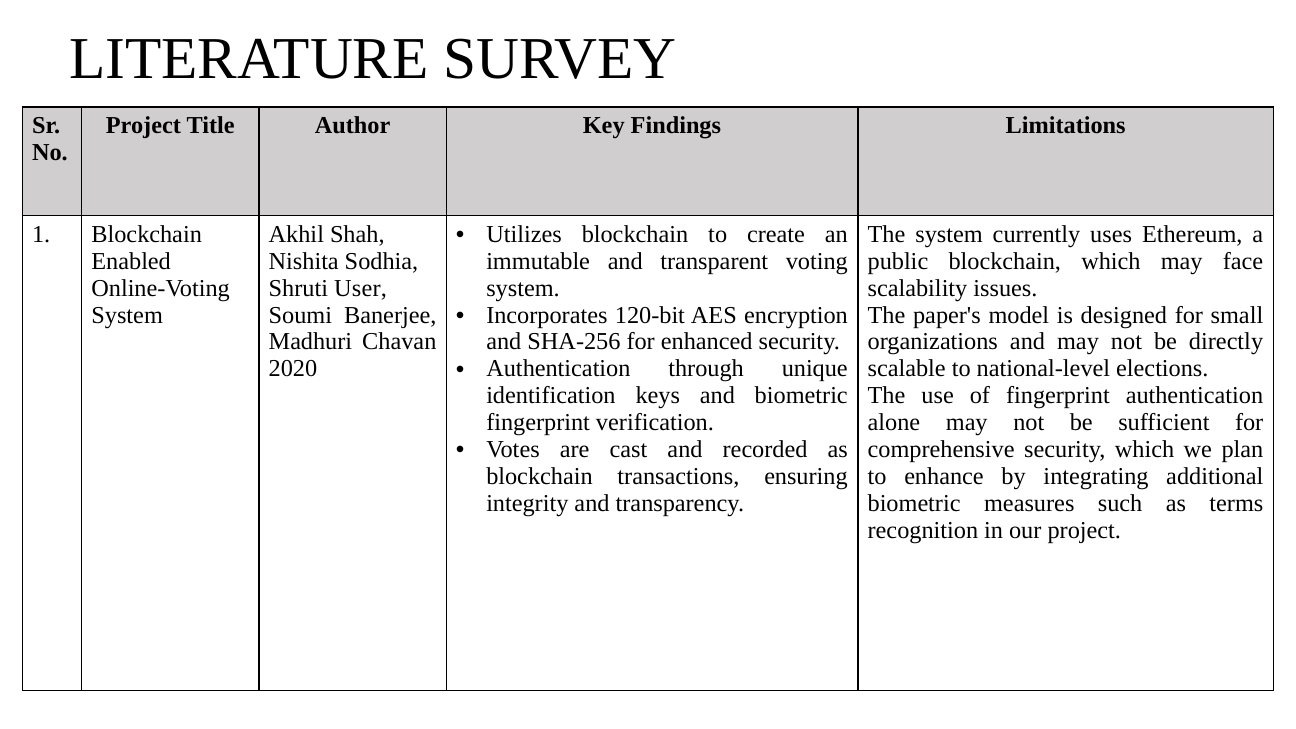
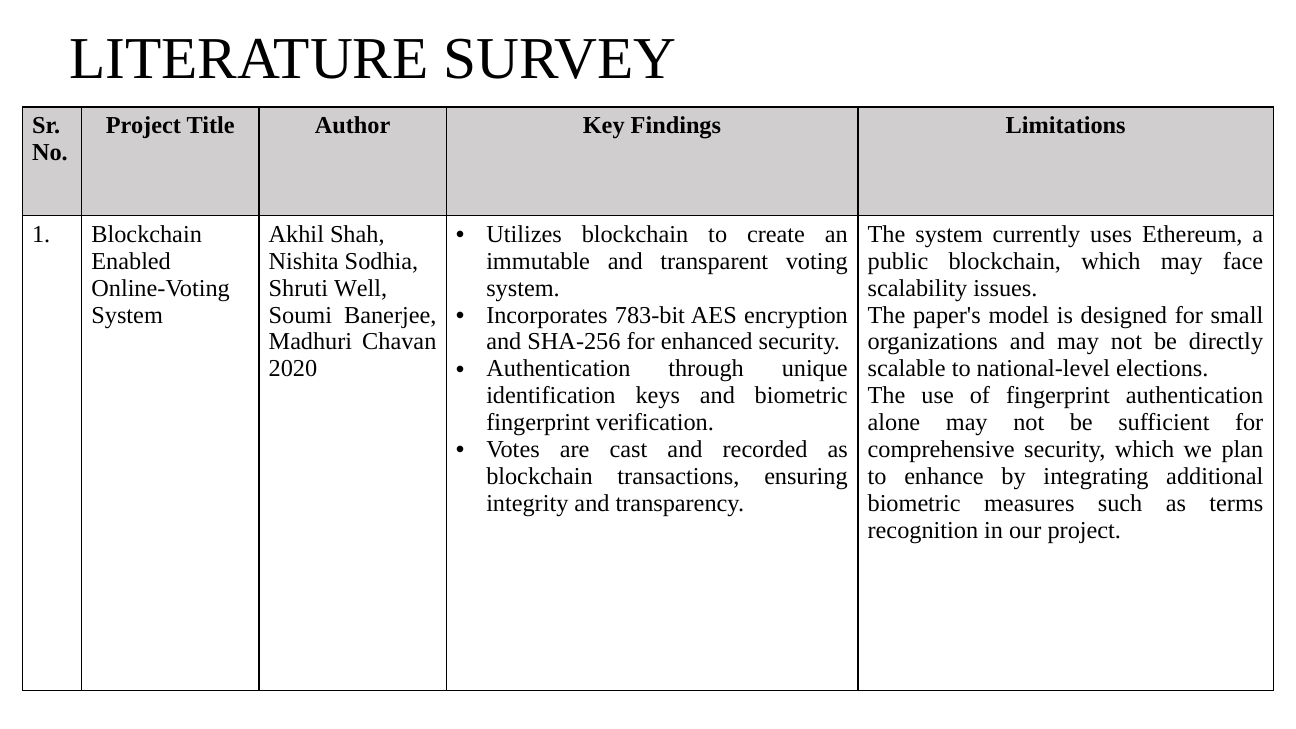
User: User -> Well (361, 288)
120-bit: 120-bit -> 783-bit (650, 315)
